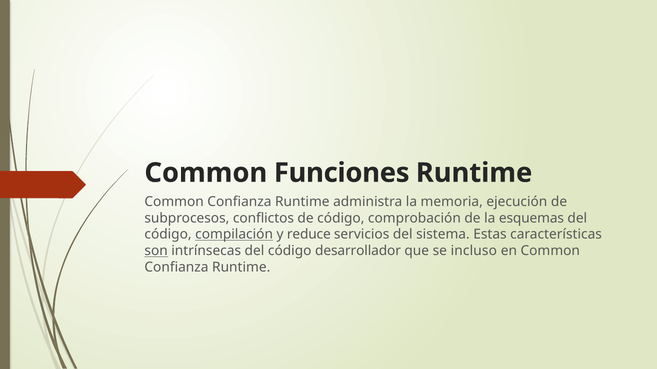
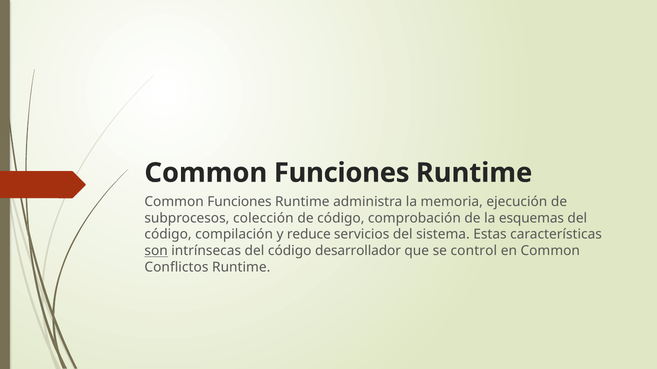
Confianza: Confianza -> Funciones (239, 202)
conflictos: conflictos -> colección (263, 218)
compilación underline: present -> none (234, 235)
incluso: incluso -> control (474, 251)
Confianza: Confianza -> Conflictos (176, 268)
